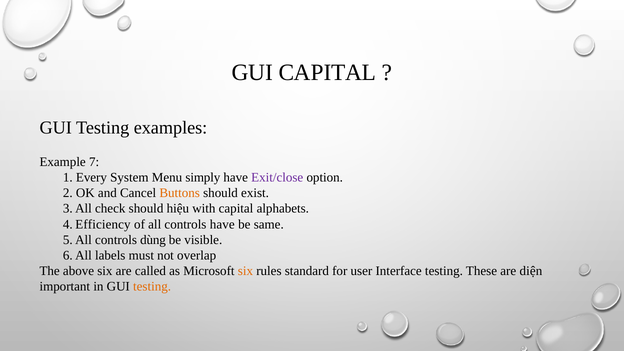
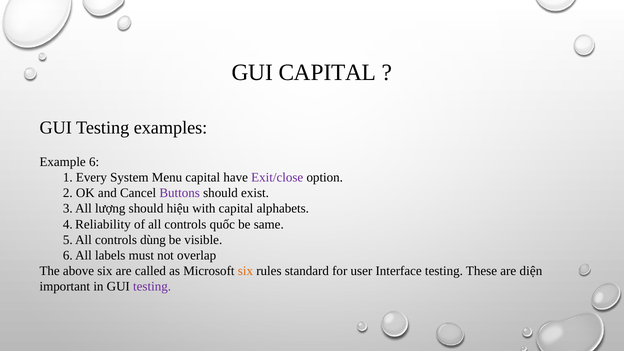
Example 7: 7 -> 6 (94, 162)
Menu simply: simply -> capital (203, 177)
Buttons colour: orange -> purple (180, 193)
check: check -> lượng (110, 209)
Efficiency: Efficiency -> Reliability (103, 224)
controls have: have -> quốc (222, 224)
testing colour: orange -> purple (152, 287)
